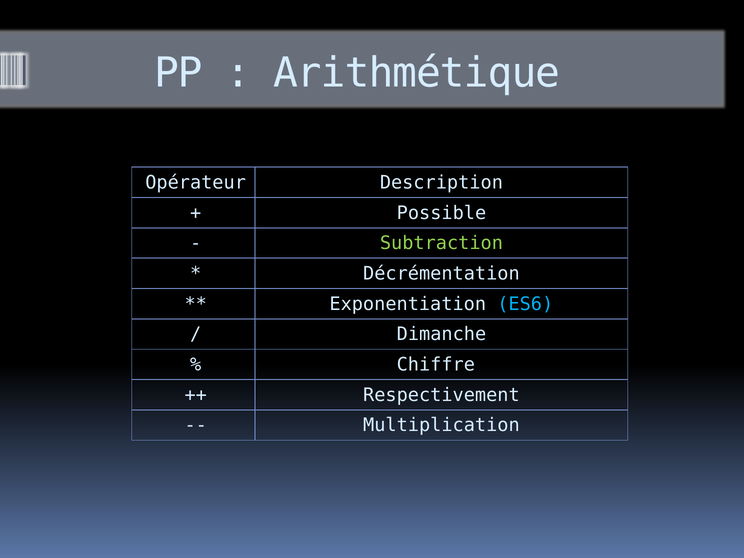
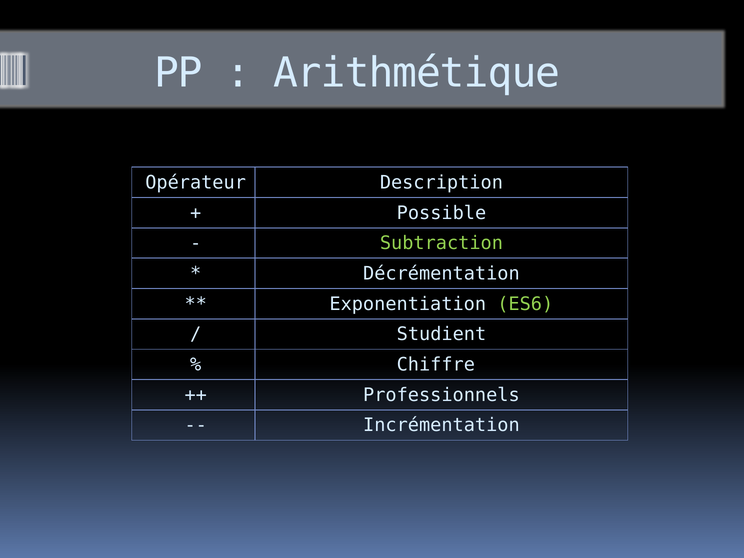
ES6 colour: light blue -> light green (525, 304)
Dimanche: Dimanche -> Studient (441, 334)
Respectivement: Respectivement -> Professionnels (441, 395)
Multiplication: Multiplication -> Incrémentation (441, 425)
